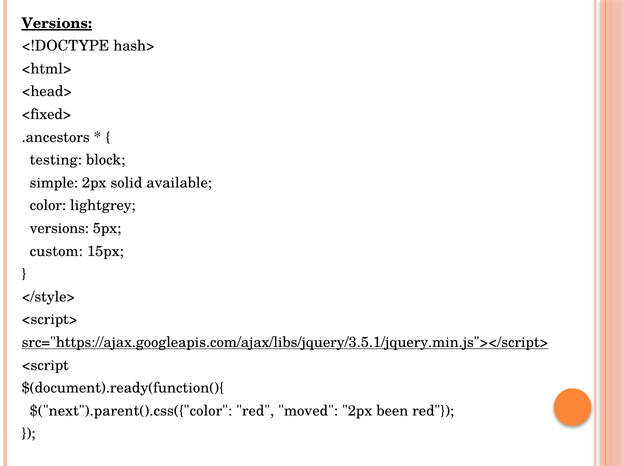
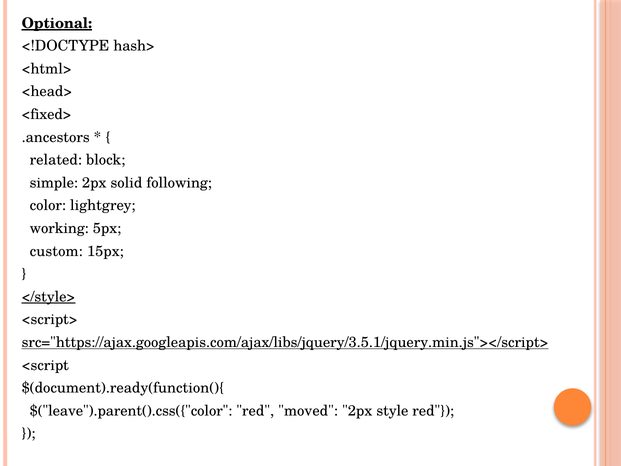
Versions: Versions -> Optional (57, 23)
testing: testing -> related (56, 160)
available: available -> following (179, 183)
versions: versions -> working (59, 228)
</style> underline: none -> present (49, 297)
$("next").parent().css({"color: $("next").parent().css({"color -> $("leave").parent().css({"color (131, 411)
been: been -> style (392, 411)
